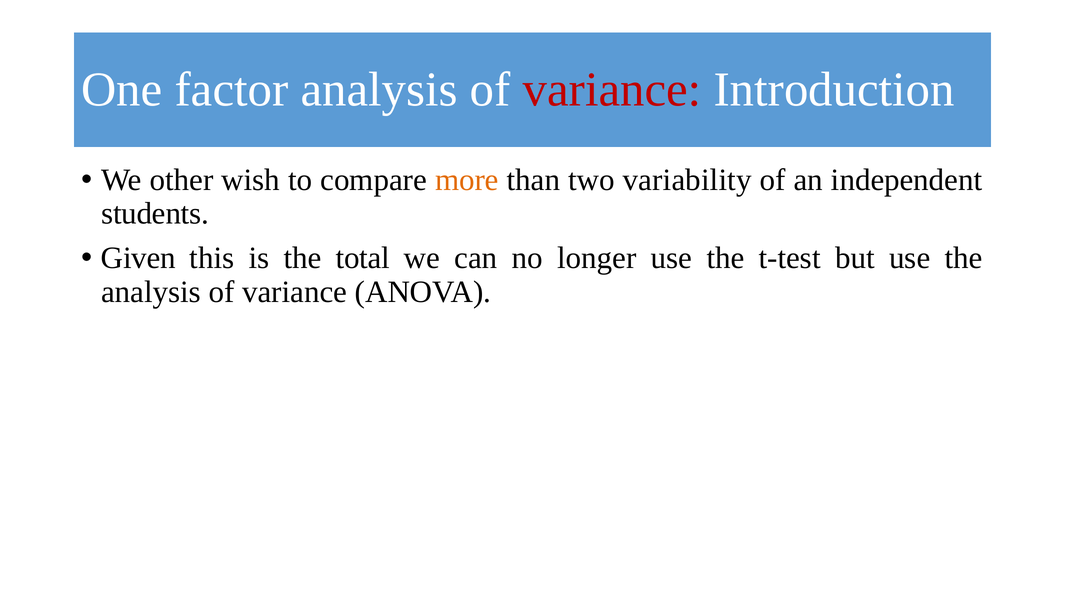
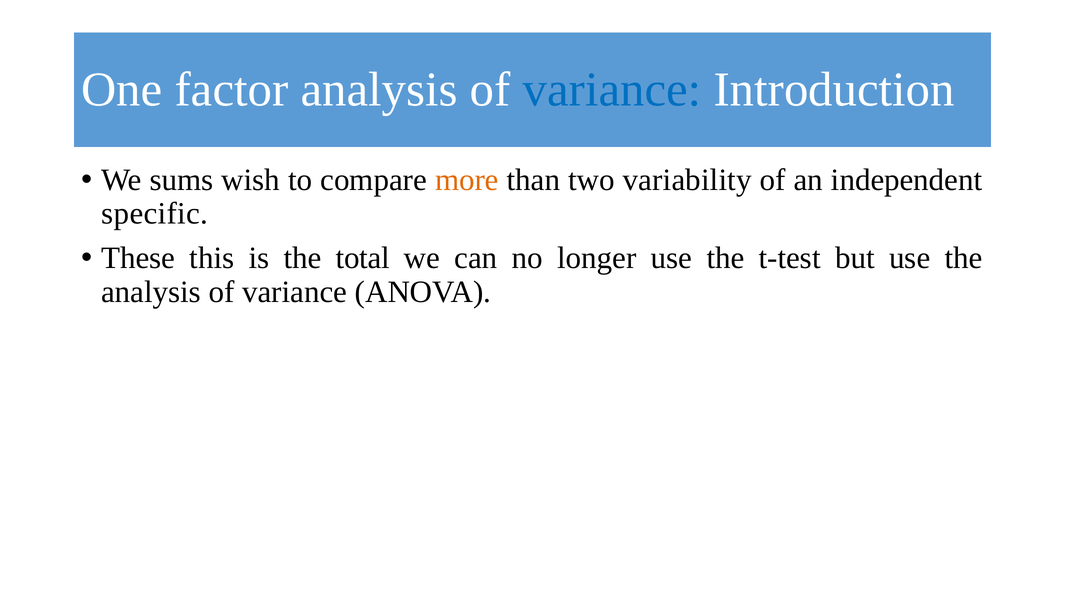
variance colour: red -> blue (612, 89)
other: other -> sums (182, 180)
students: students -> specific (155, 214)
Given: Given -> These (138, 258)
